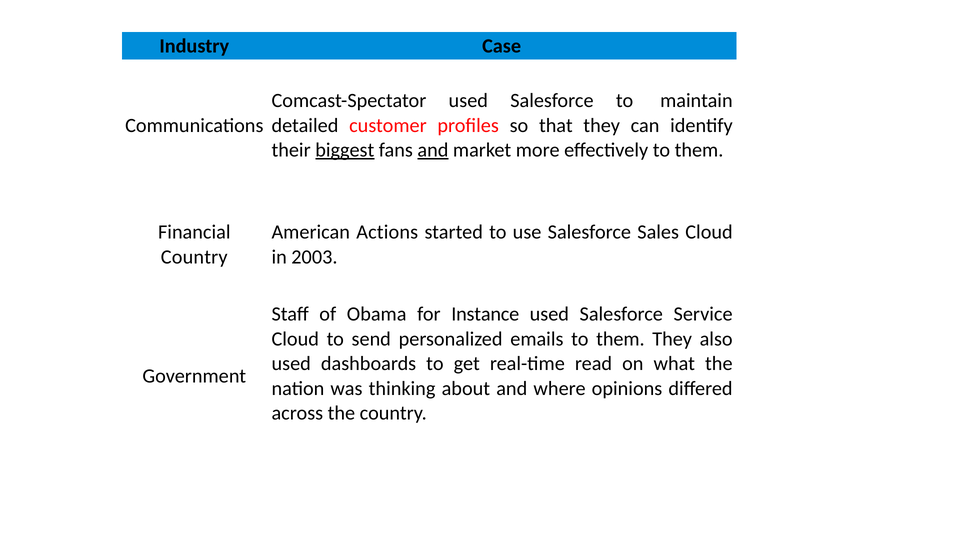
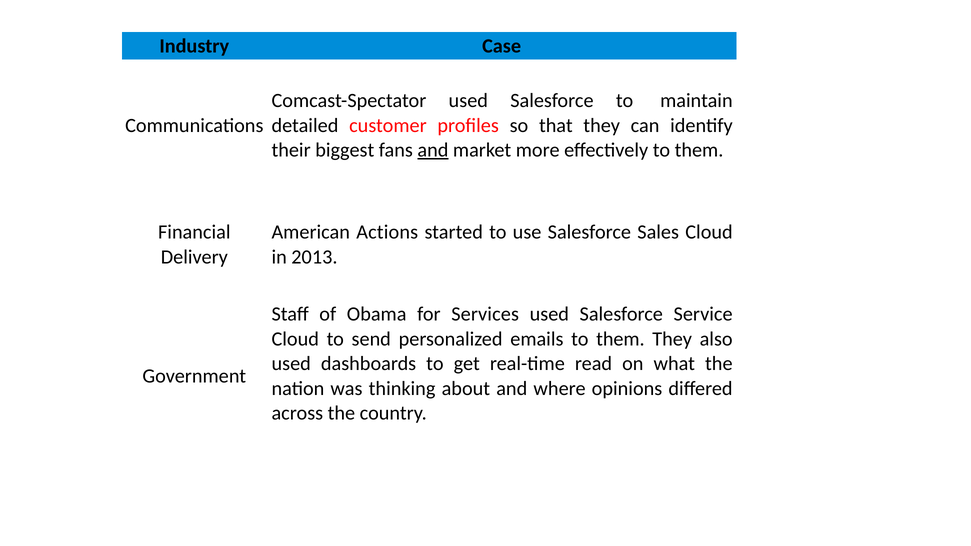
biggest underline: present -> none (345, 150)
Country: Country -> Delivery (194, 257)
2003: 2003 -> 2013 (314, 257)
Instance: Instance -> Services (485, 314)
